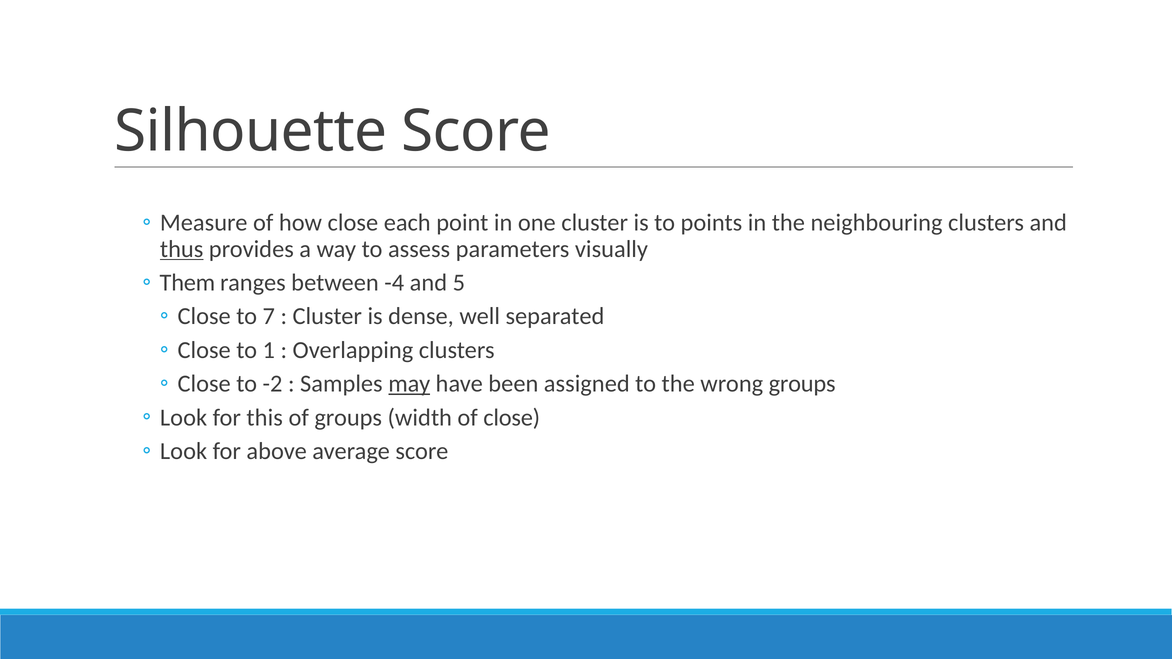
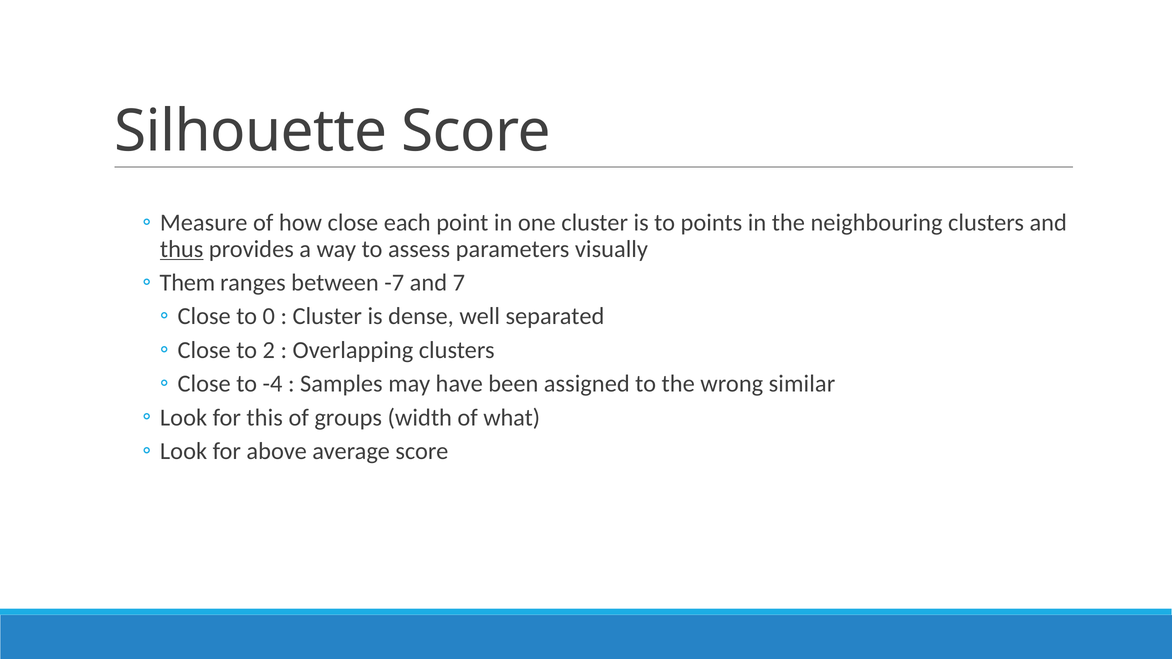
-4: -4 -> -7 (394, 283)
5: 5 -> 7 (459, 283)
7: 7 -> 0 (269, 317)
1: 1 -> 2 (269, 350)
-2: -2 -> -4 (273, 384)
may underline: present -> none (409, 384)
wrong groups: groups -> similar (802, 384)
of close: close -> what (512, 418)
